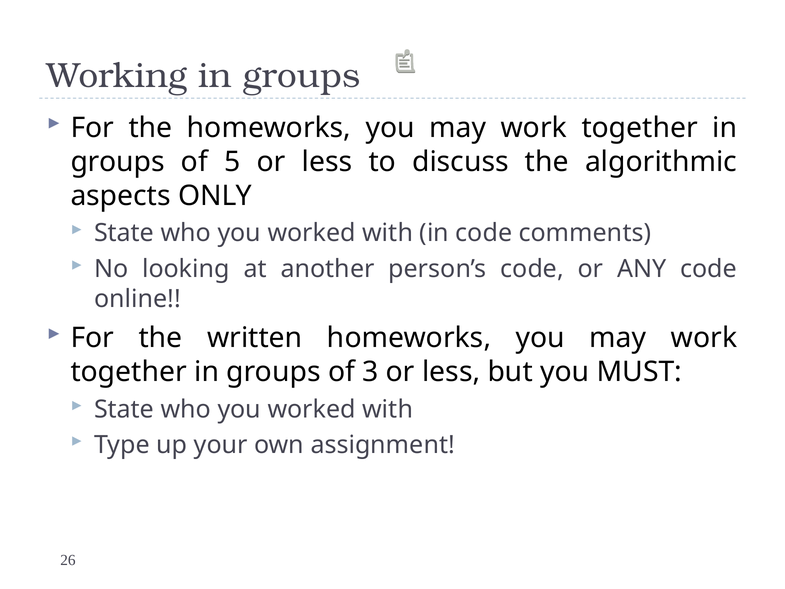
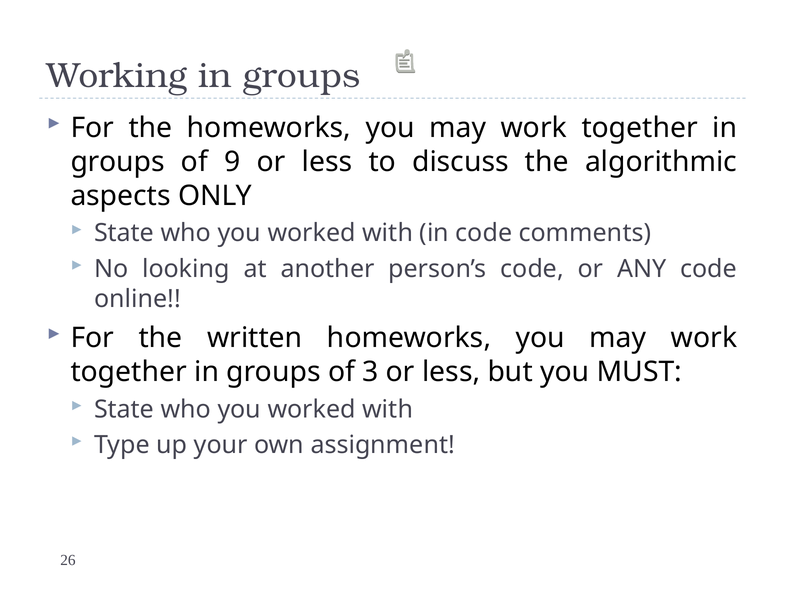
5: 5 -> 9 (232, 162)
